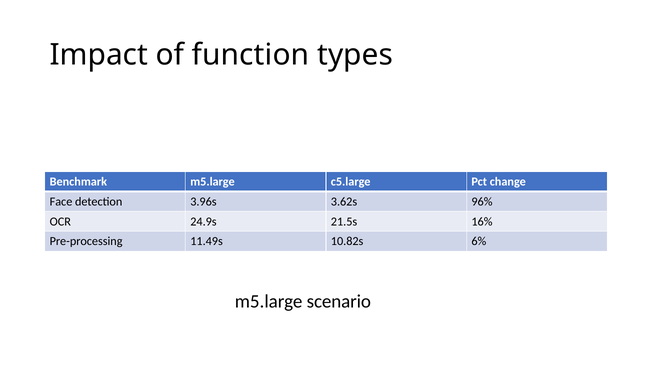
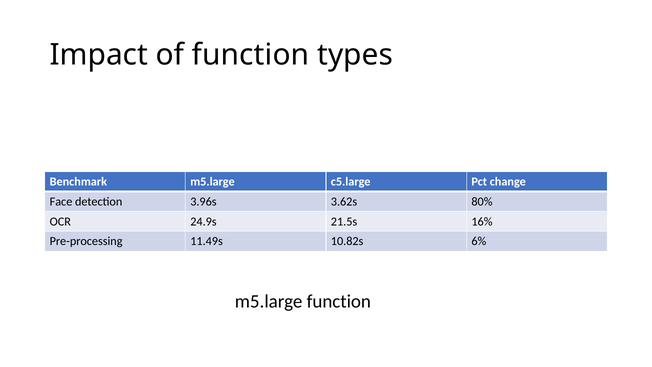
96%: 96% -> 80% (482, 202)
m5.large scenario: scenario -> function (339, 301)
